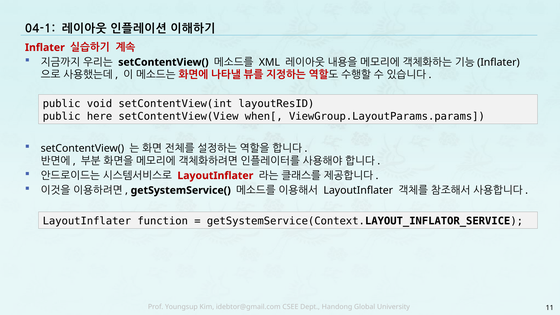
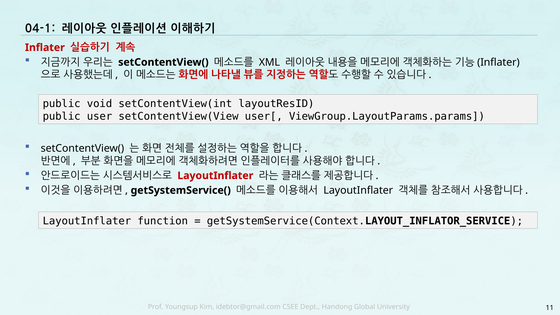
here: here -> user (100, 116)
when[: when[ -> user[ (264, 116)
